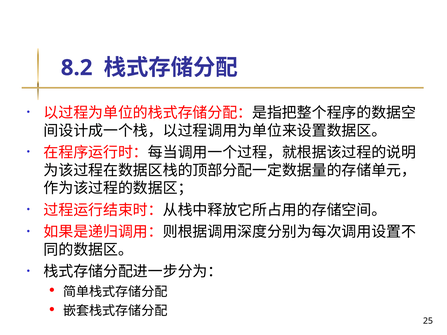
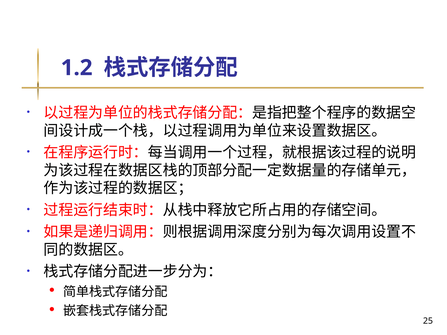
8.2: 8.2 -> 1.2 (77, 68)
